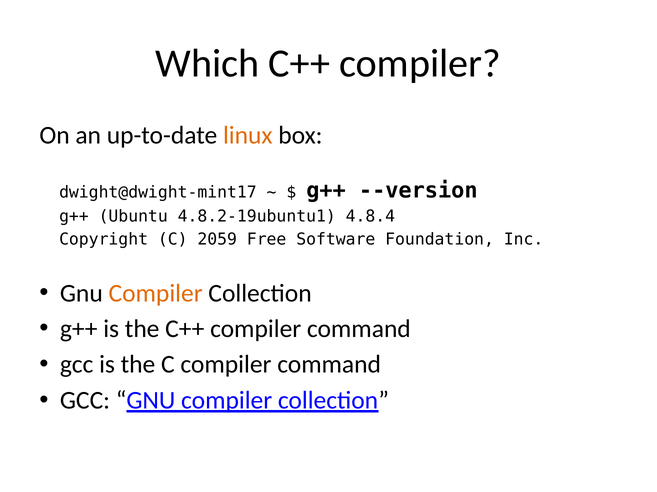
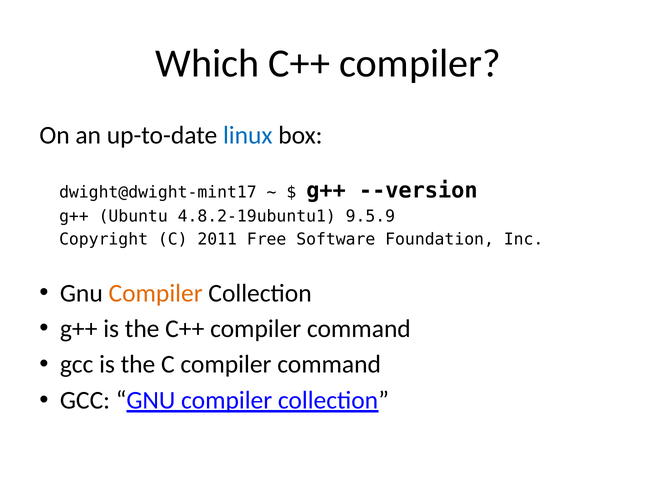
linux colour: orange -> blue (248, 135)
4.8.4: 4.8.4 -> 9.5.9 (370, 217)
2059: 2059 -> 2011 (217, 240)
